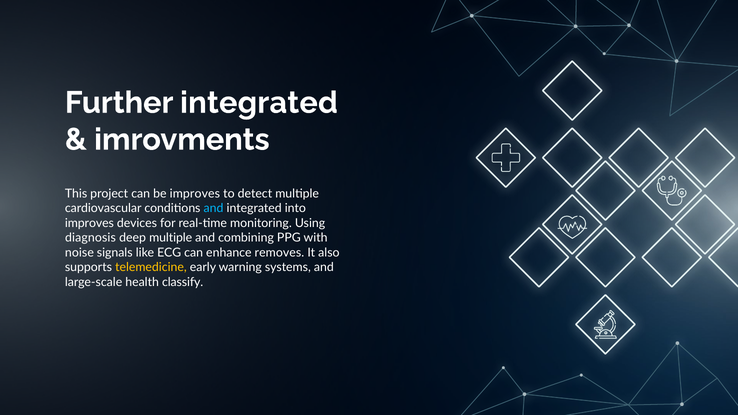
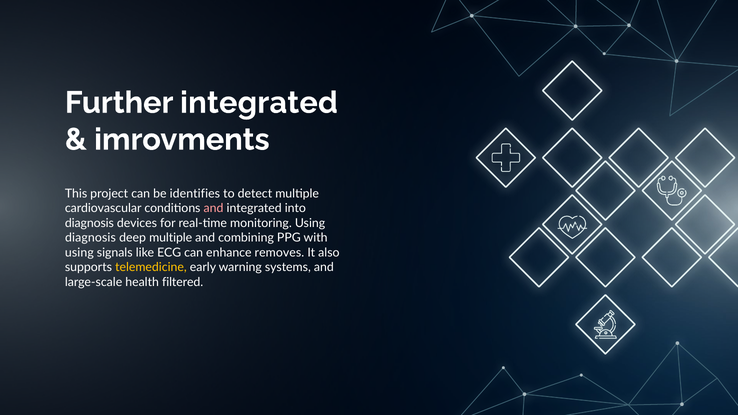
be improves: improves -> identifies (195, 194)
and colour: light blue -> pink (214, 208)
improves: improves -> diagnosis (89, 223)
noise: noise -> using (79, 253)
classify: classify -> filtered (183, 282)
